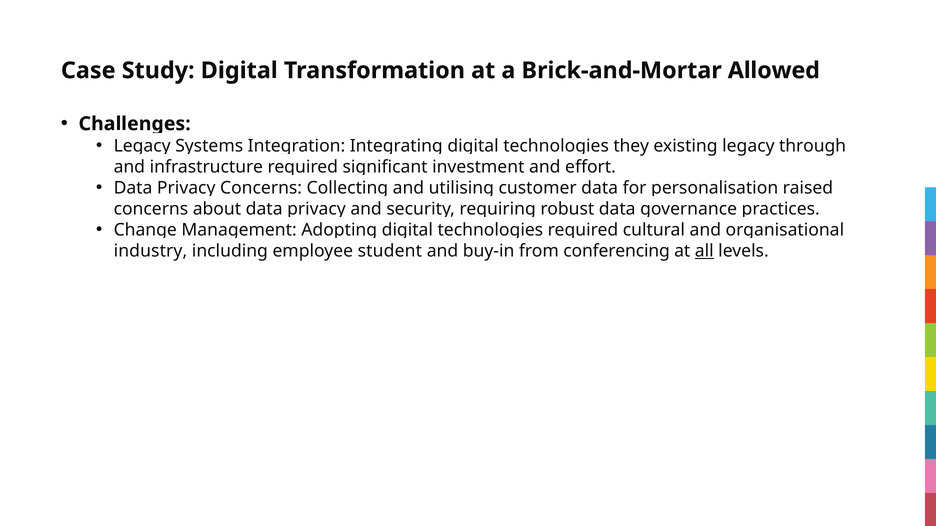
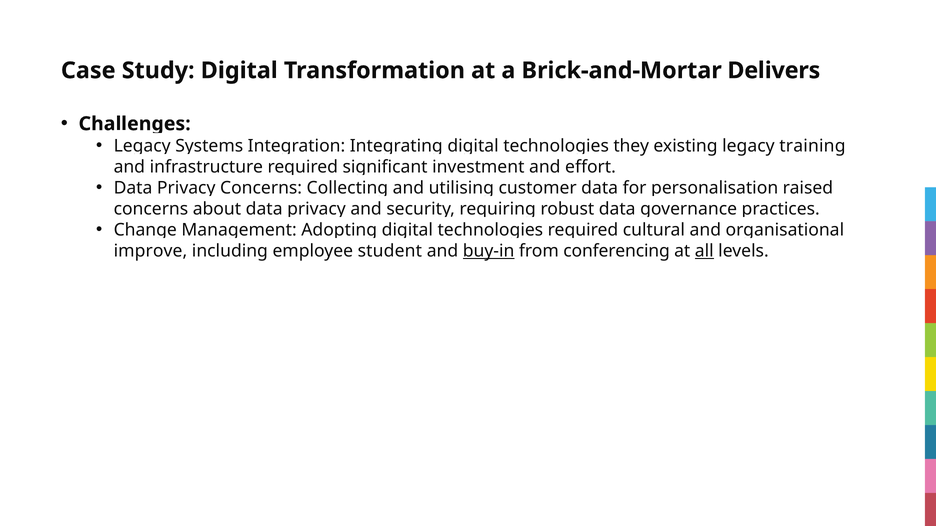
Allowed: Allowed -> Delivers (774, 71)
through: through -> training (812, 146)
industry: industry -> improve (150, 251)
buy-in underline: none -> present (489, 251)
